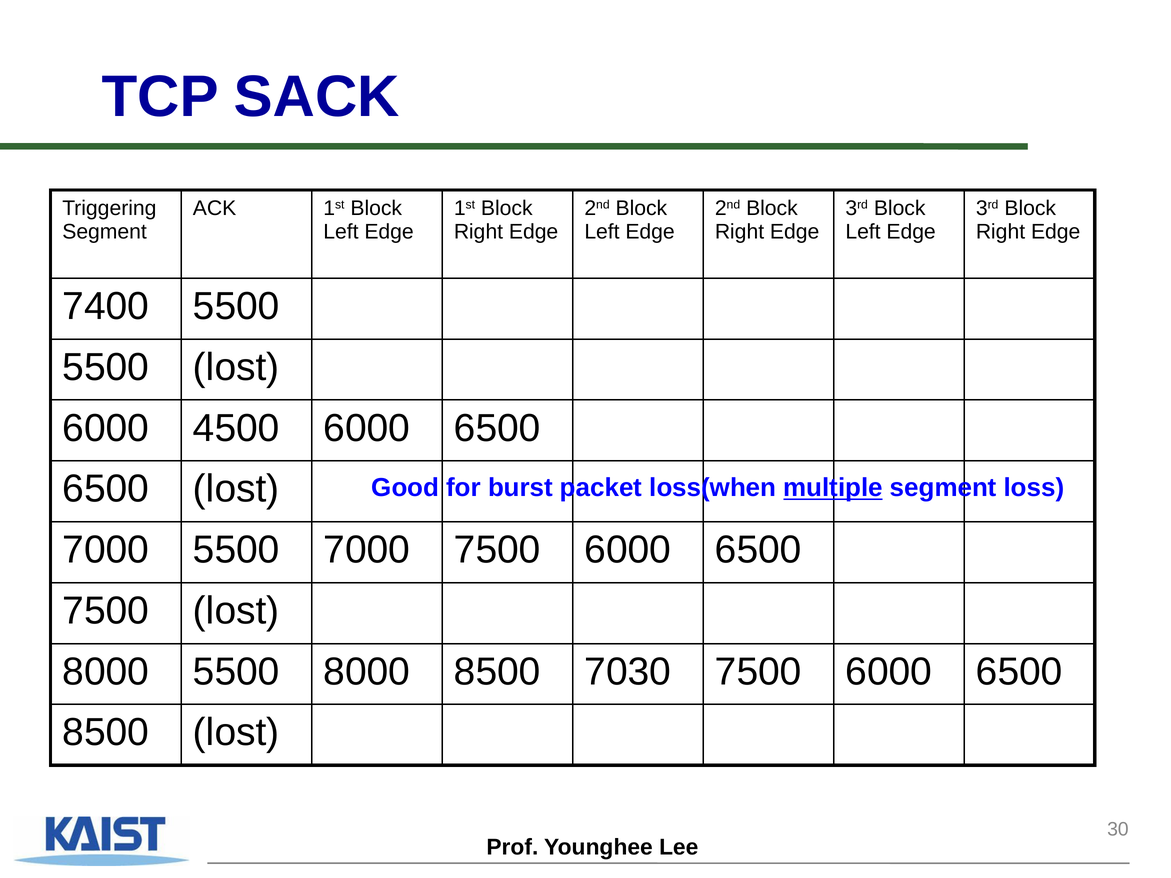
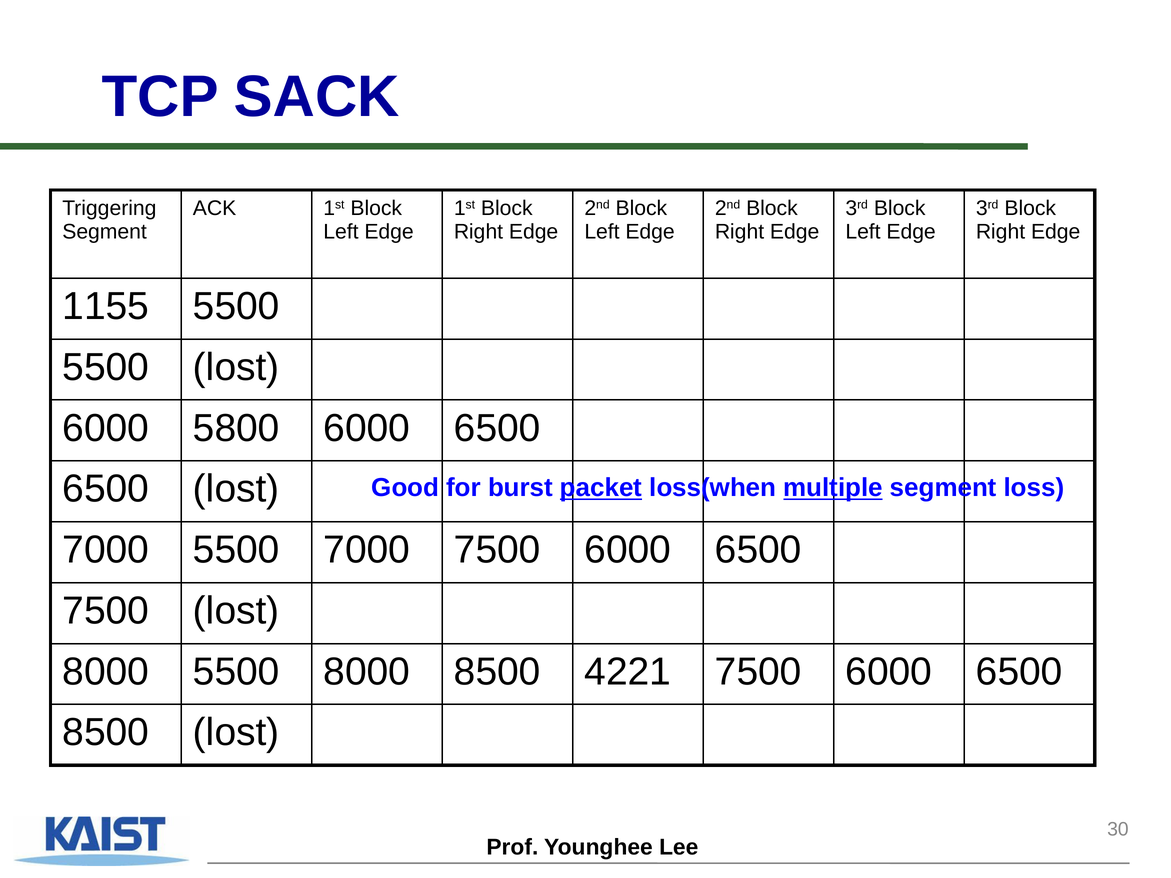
7400: 7400 -> 1155 (106, 307)
4500: 4500 -> 5800 (236, 428)
packet underline: none -> present (601, 488)
7030: 7030 -> 4221 (628, 672)
